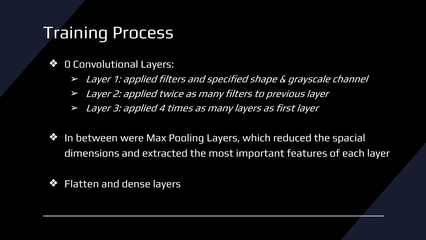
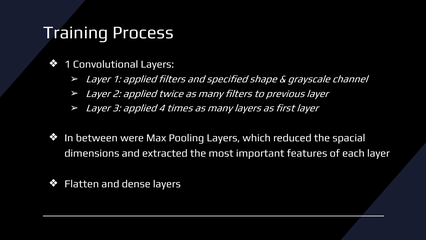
0: 0 -> 1 (68, 64)
